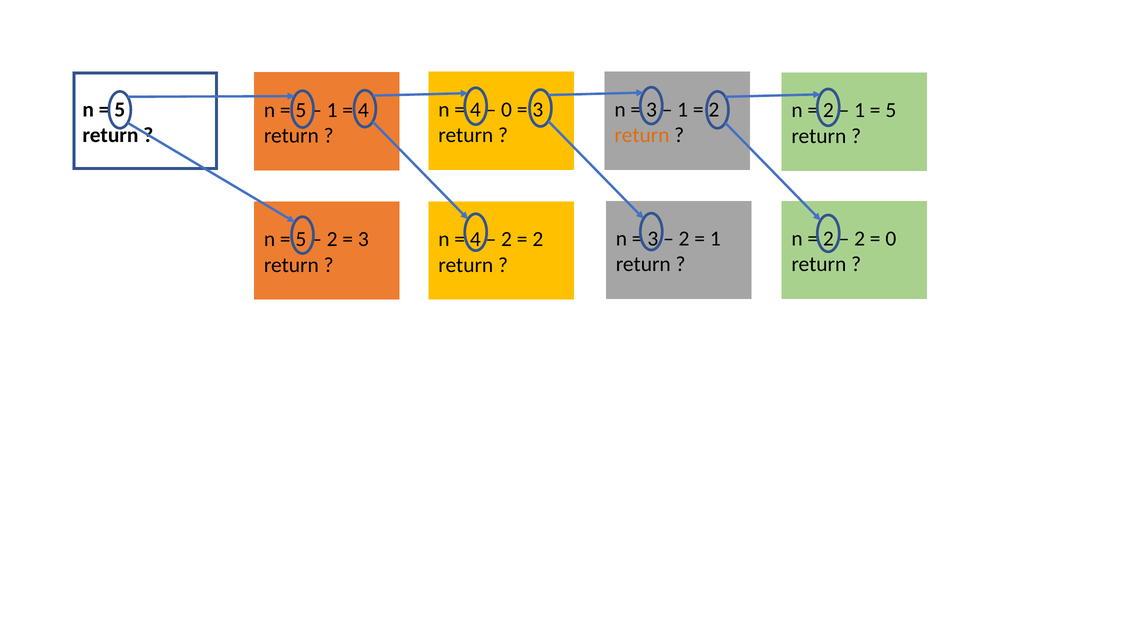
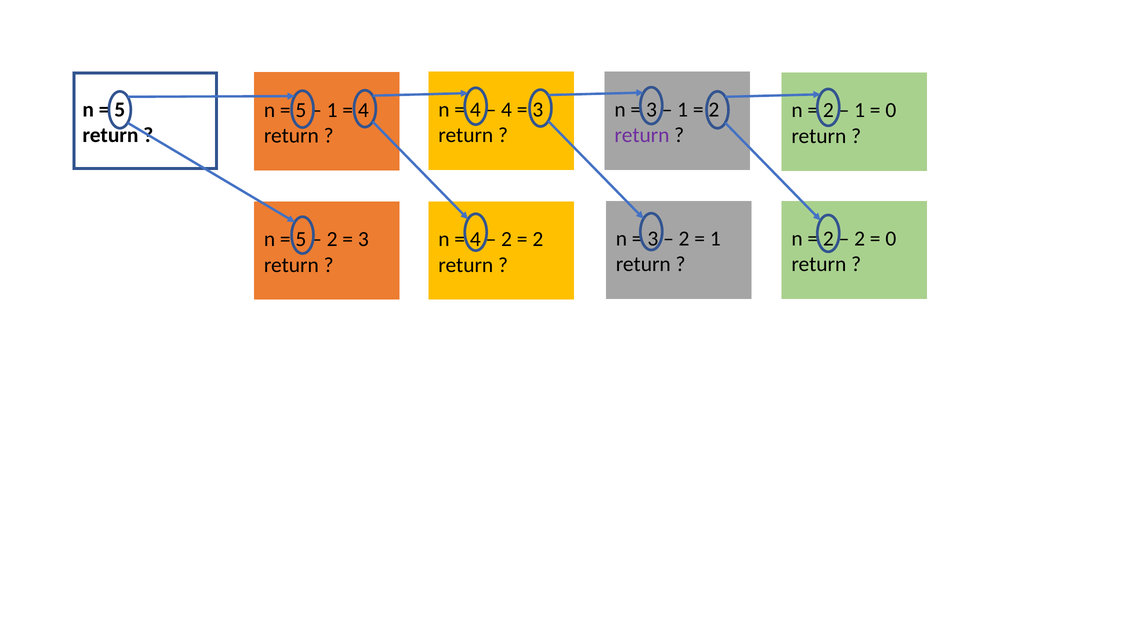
0: 0 -> 4 (507, 110)
5: 5 -> 0 (891, 110)
return colour: orange -> purple (642, 135)
